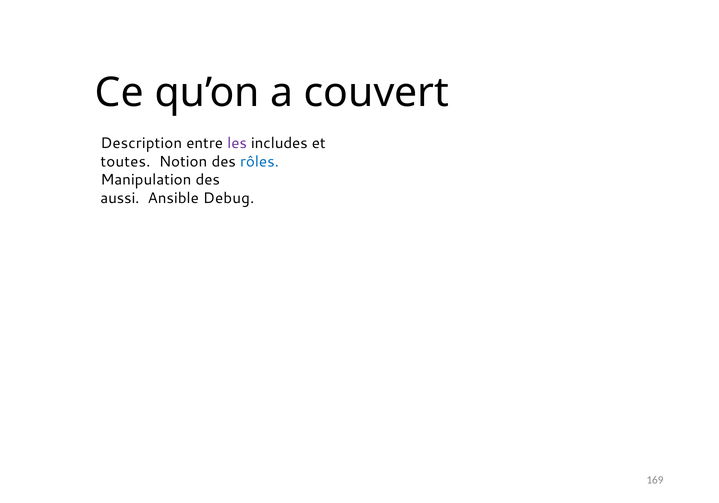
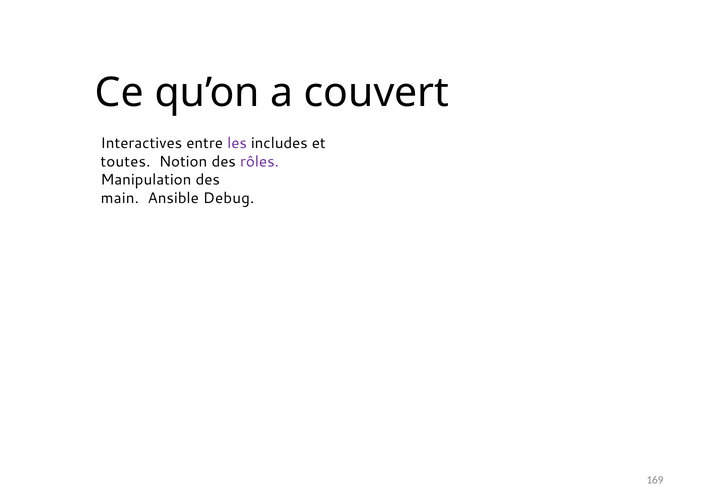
Description: Description -> Interactives (141, 144)
rôles colour: blue -> purple (259, 162)
aussi: aussi -> main (120, 198)
